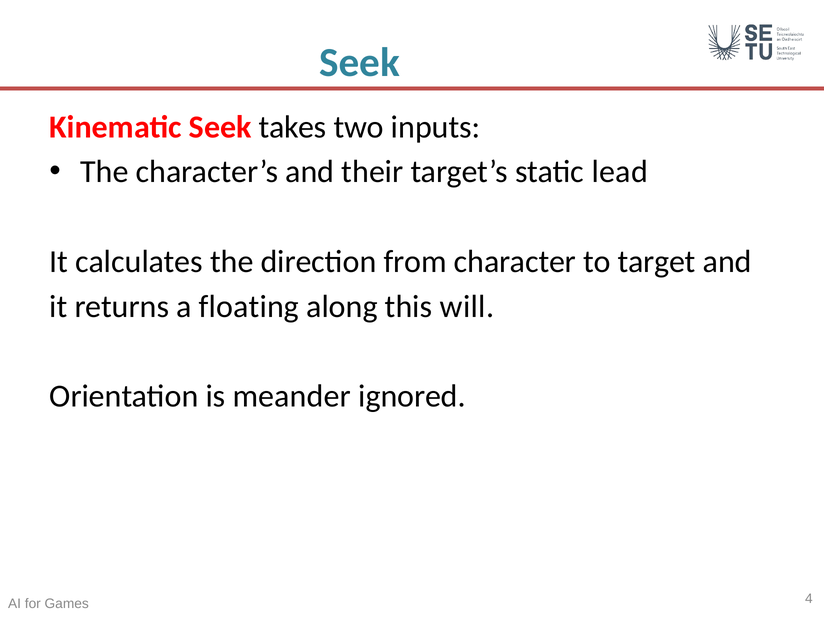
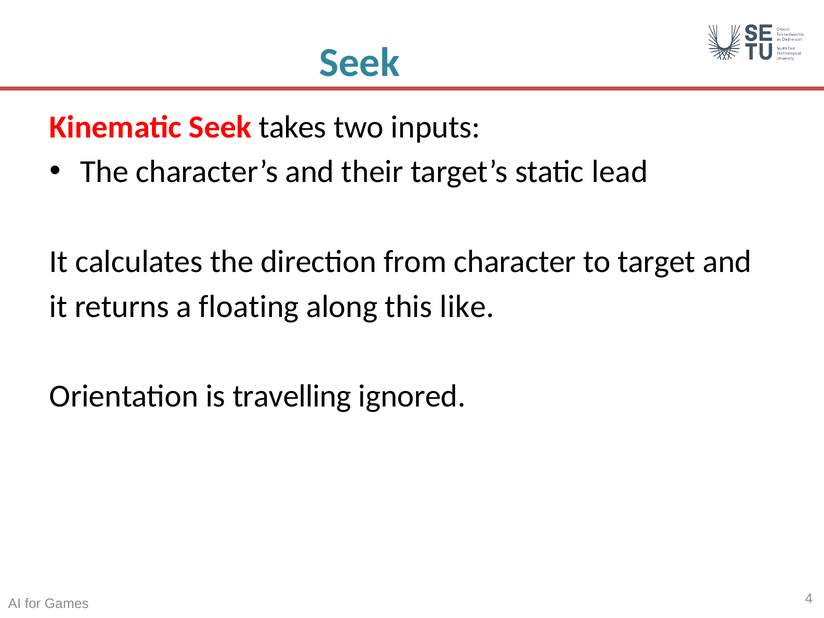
will: will -> like (467, 307)
meander: meander -> travelling (292, 396)
